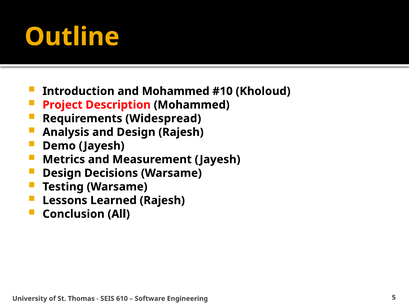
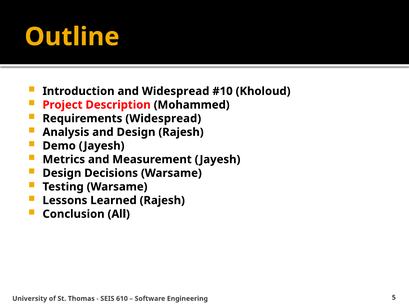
and Mohammed: Mohammed -> Widespread (176, 91)
